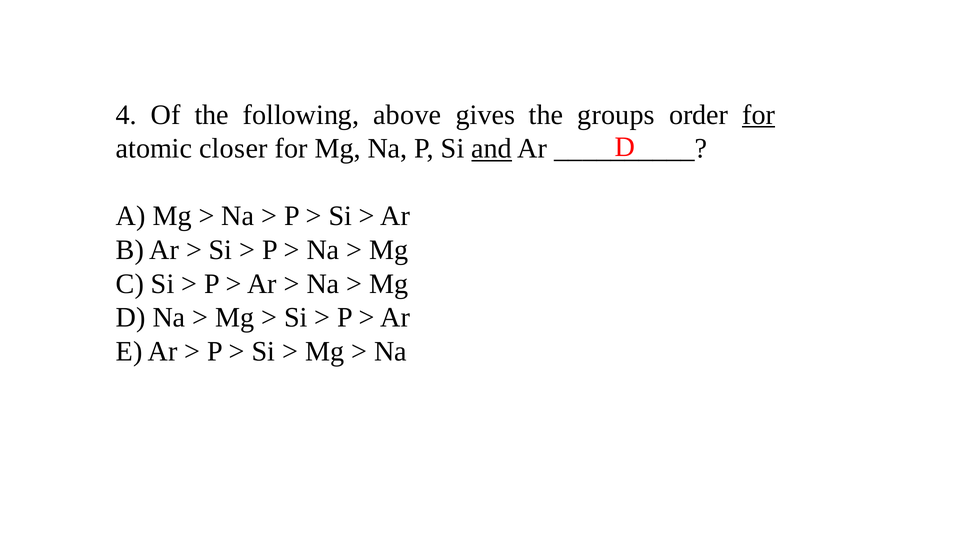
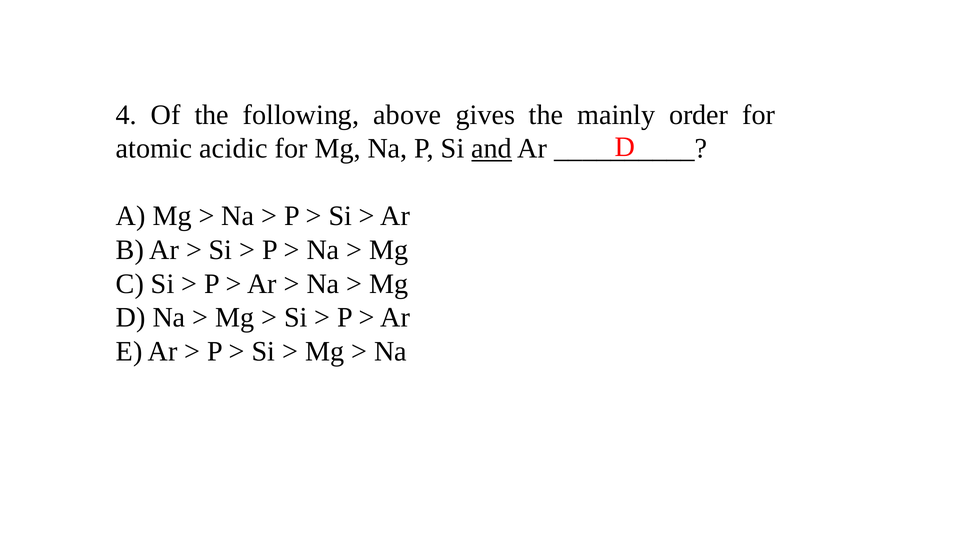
groups: groups -> mainly (616, 115)
for underline: present -> none (759, 115)
closer: closer -> acidic (233, 149)
